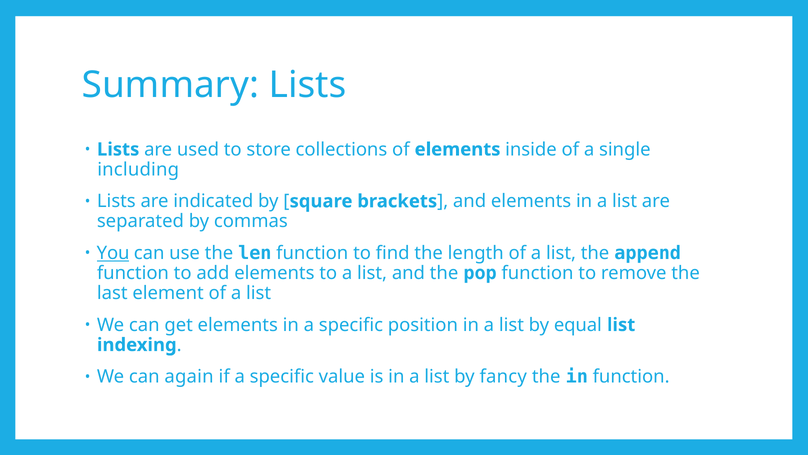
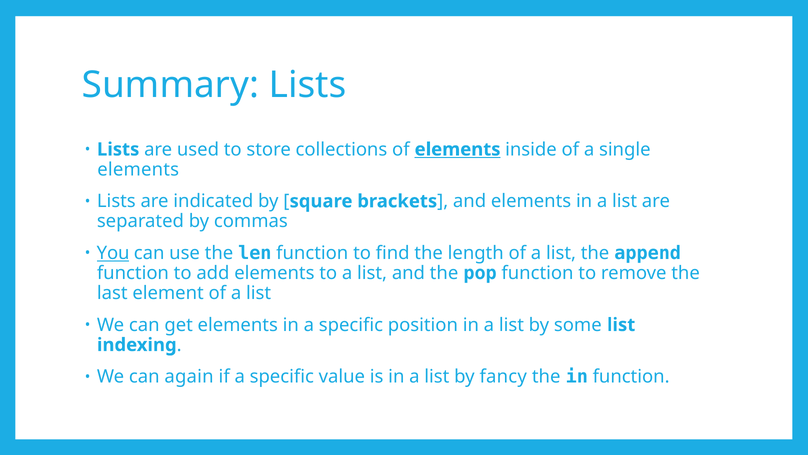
elements underline: none -> present (458, 149)
including: including -> elements (138, 169)
equal: equal -> some (578, 325)
